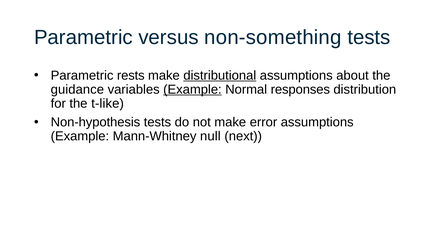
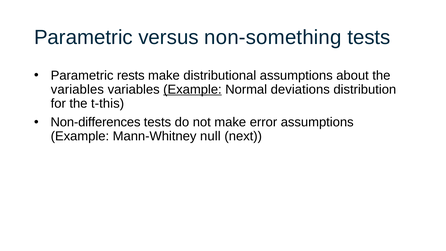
distributional underline: present -> none (220, 75)
guidance: guidance -> variables (77, 89)
responses: responses -> deviations (300, 89)
t-like: t-like -> t-this (108, 104)
Non-hypothesis: Non-hypothesis -> Non-differences (96, 122)
